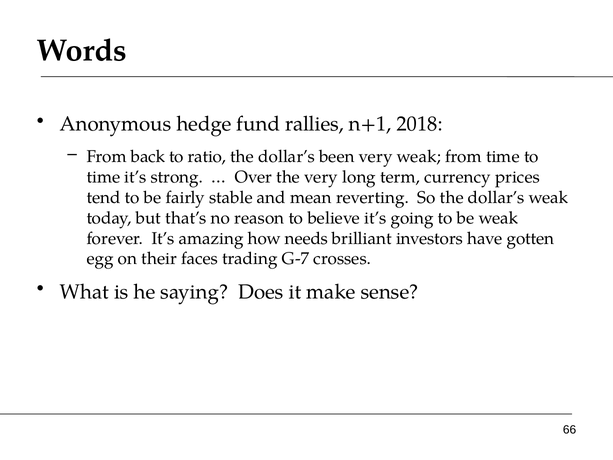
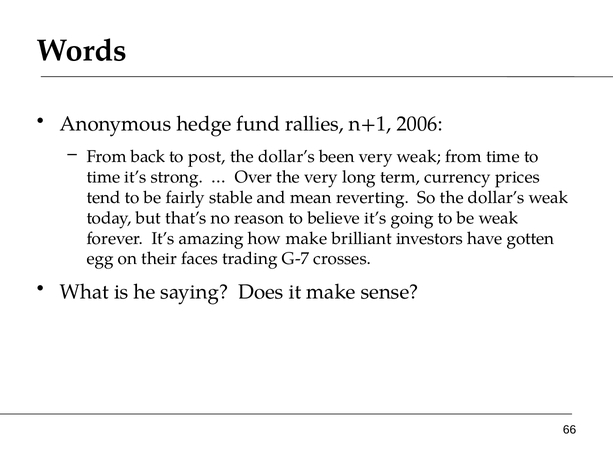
2018: 2018 -> 2006 (420, 124)
ratio: ratio -> post (207, 156)
how needs: needs -> make (306, 238)
